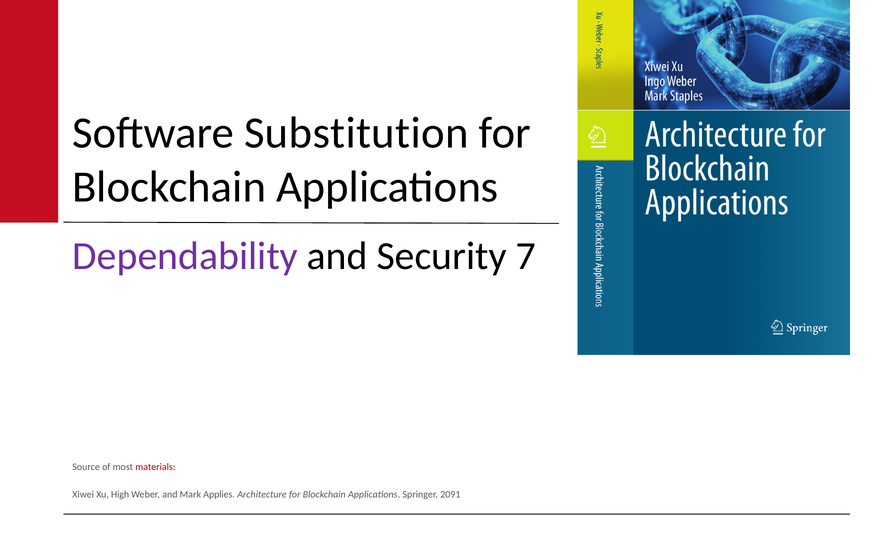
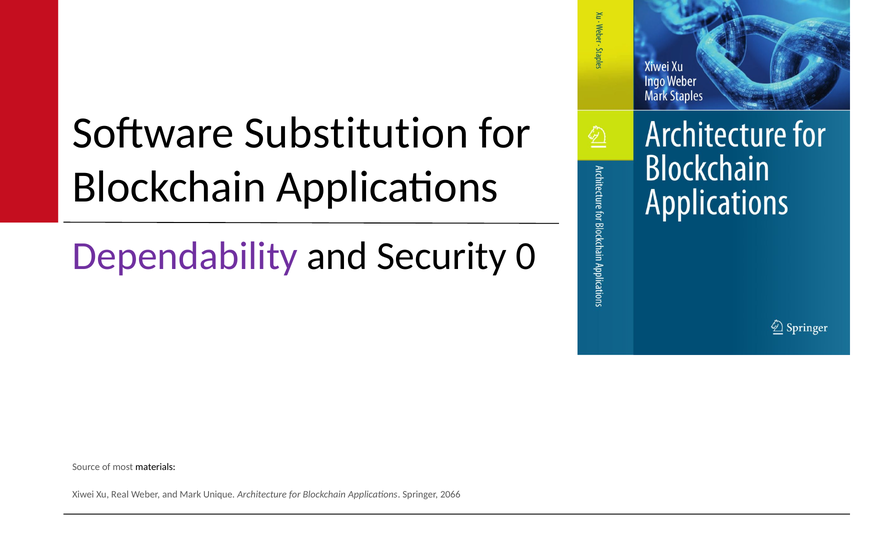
7: 7 -> 0 (526, 257)
materials colour: red -> black (155, 467)
High: High -> Real (120, 495)
Applies: Applies -> Unique (219, 495)
2091: 2091 -> 2066 (450, 495)
